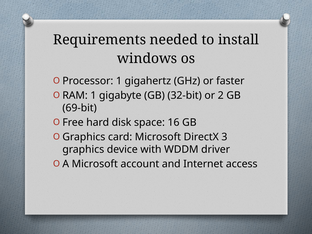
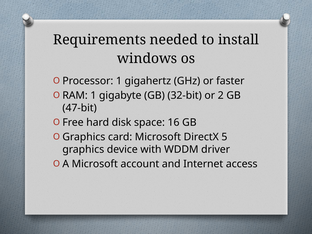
69-bit: 69-bit -> 47-bit (80, 108)
3: 3 -> 5 (224, 137)
